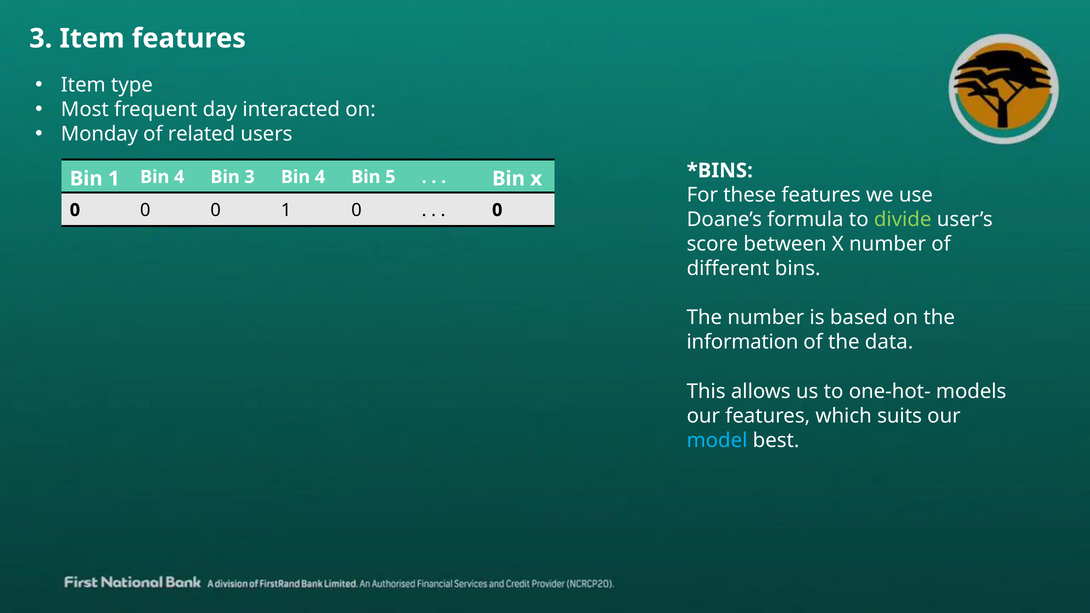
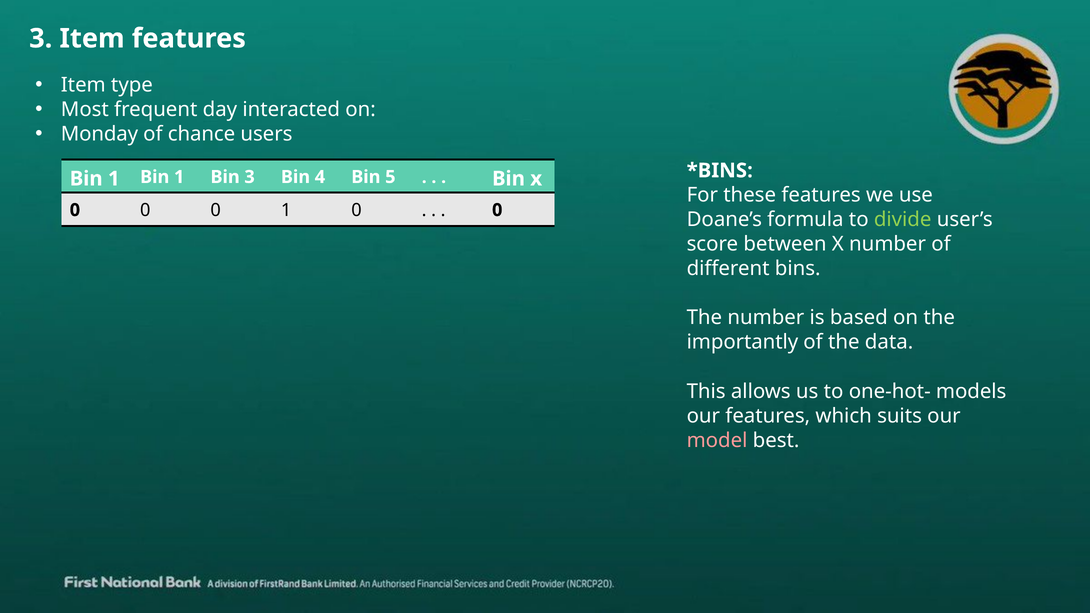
related: related -> chance (202, 134)
4: 4 -> 1 (179, 177)
information: information -> importantly (742, 342)
model colour: light blue -> pink (717, 440)
